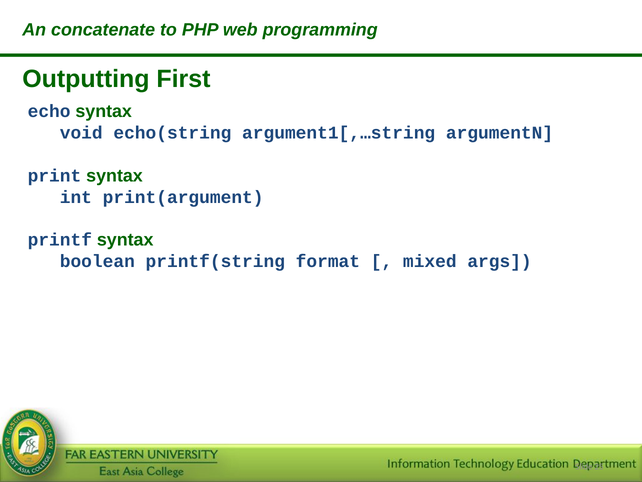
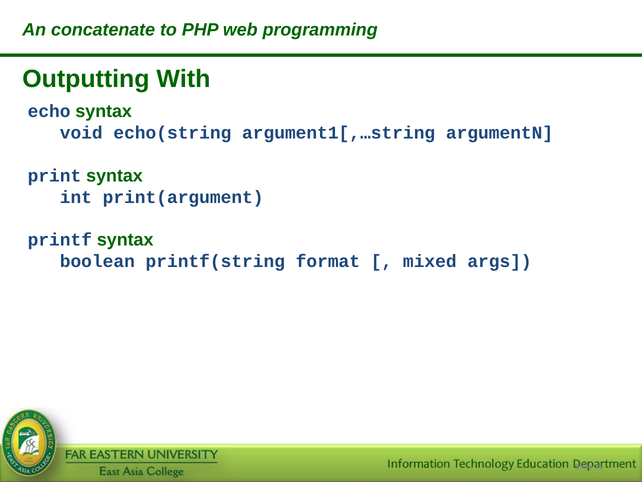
First: First -> With (183, 79)
